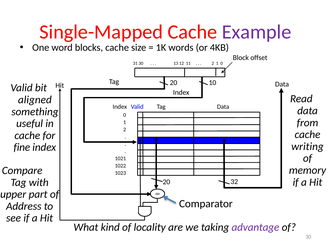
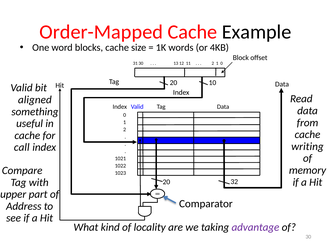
Single-Mapped: Single-Mapped -> Order-Mapped (101, 32)
Example colour: purple -> black (257, 32)
fine: fine -> call (22, 147)
